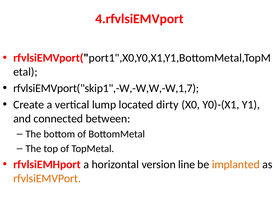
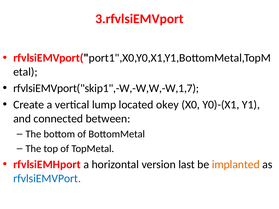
4.rfvlsiEMVport: 4.rfvlsiEMVport -> 3.rfvlsiEMVport (139, 19)
dirty: dirty -> okey (167, 105)
line: line -> last (187, 165)
rfvlsiEMVPort colour: orange -> blue (47, 179)
